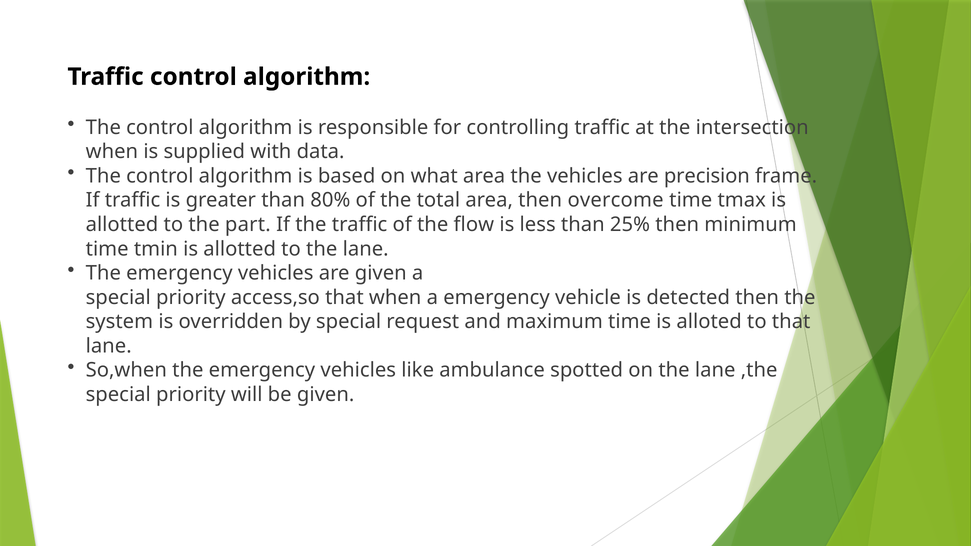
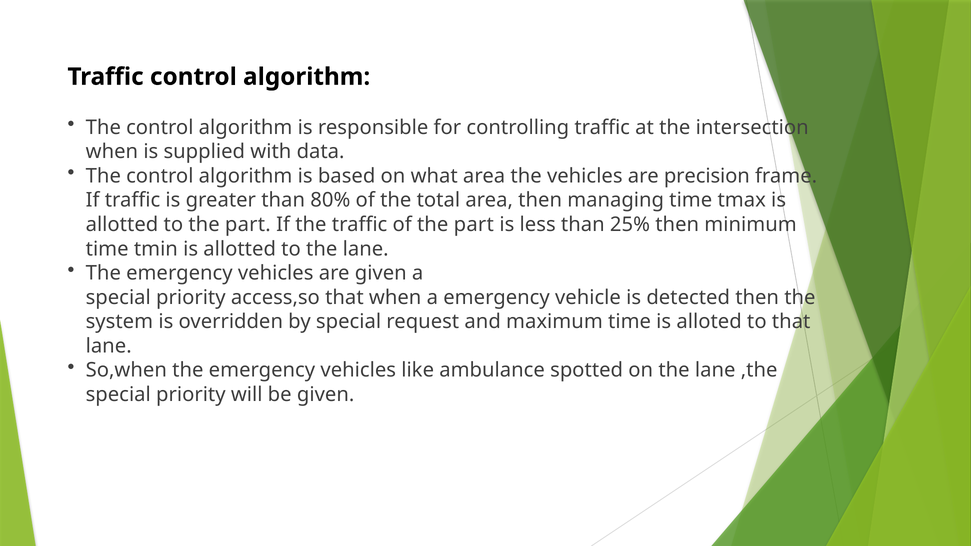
overcome: overcome -> managing (616, 200)
of the flow: flow -> part (474, 225)
